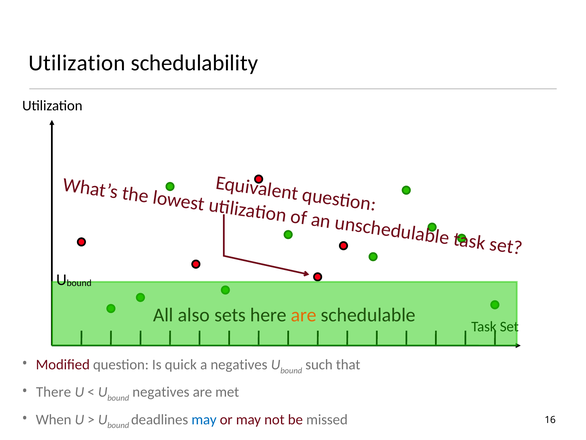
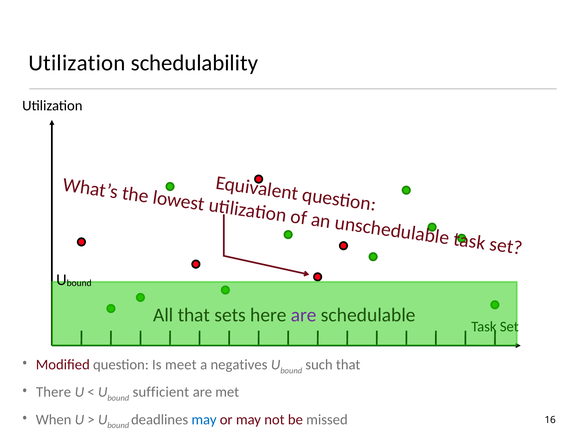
All also: also -> that (194, 315)
are colour: orange -> purple (304, 315)
quick: quick -> meet (181, 364)
negatives: negatives -> sufficient (161, 392)
